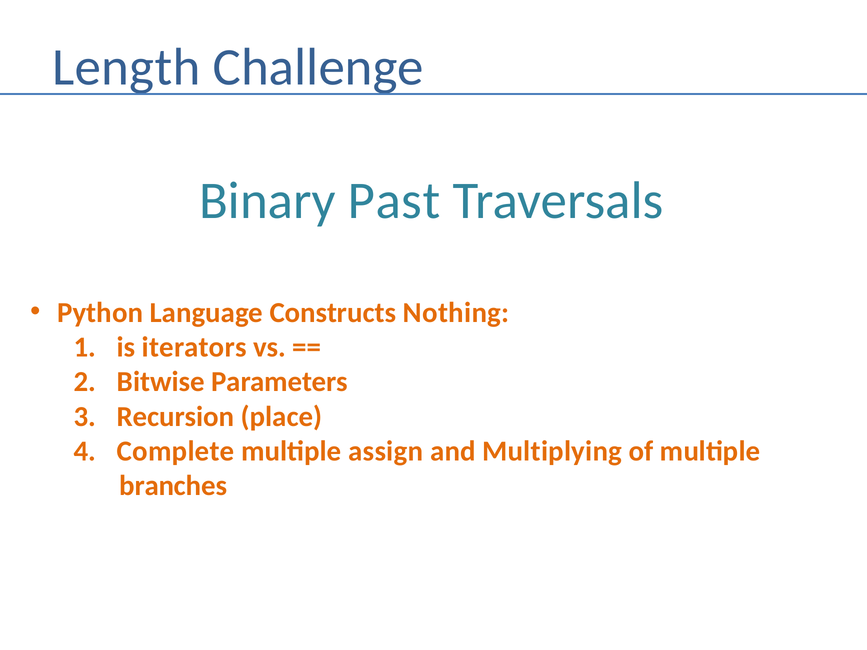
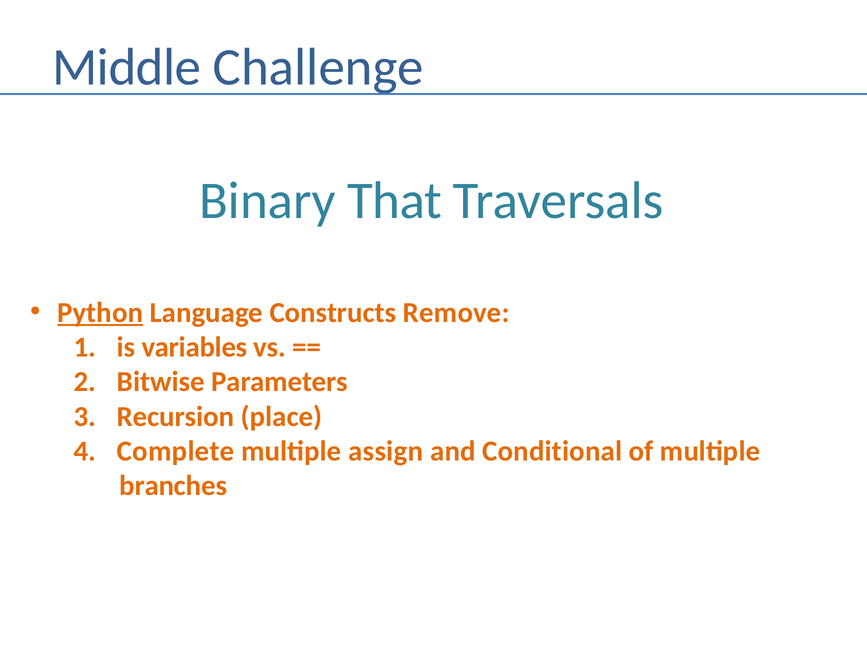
Length: Length -> Middle (127, 67)
Past: Past -> That (395, 201)
Python underline: none -> present (100, 313)
Nothing: Nothing -> Remove (456, 313)
iterators: iterators -> variables (194, 347)
Multiplying: Multiplying -> Conditional (552, 451)
